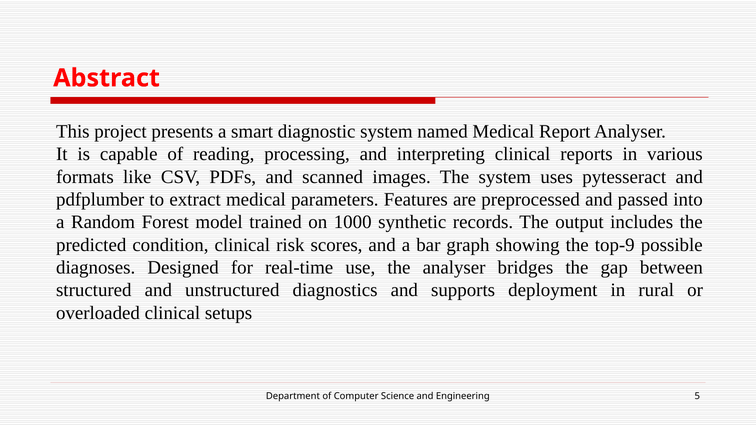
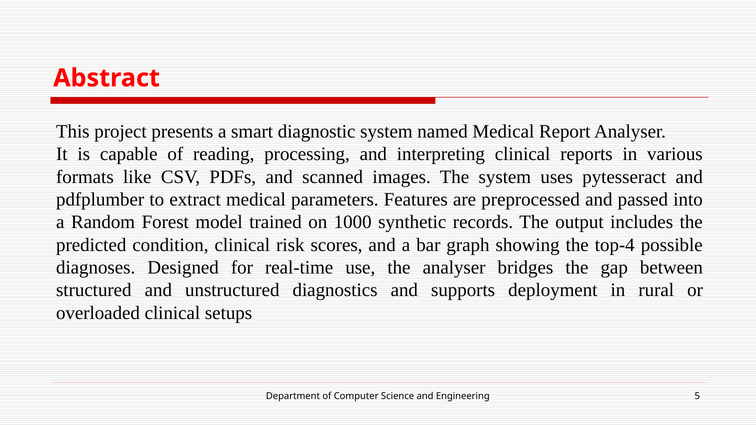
top-9: top-9 -> top-4 (615, 245)
